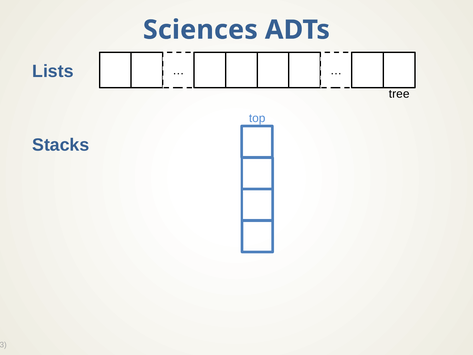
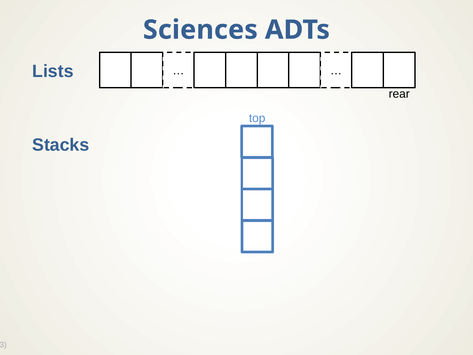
tree: tree -> rear (399, 94)
